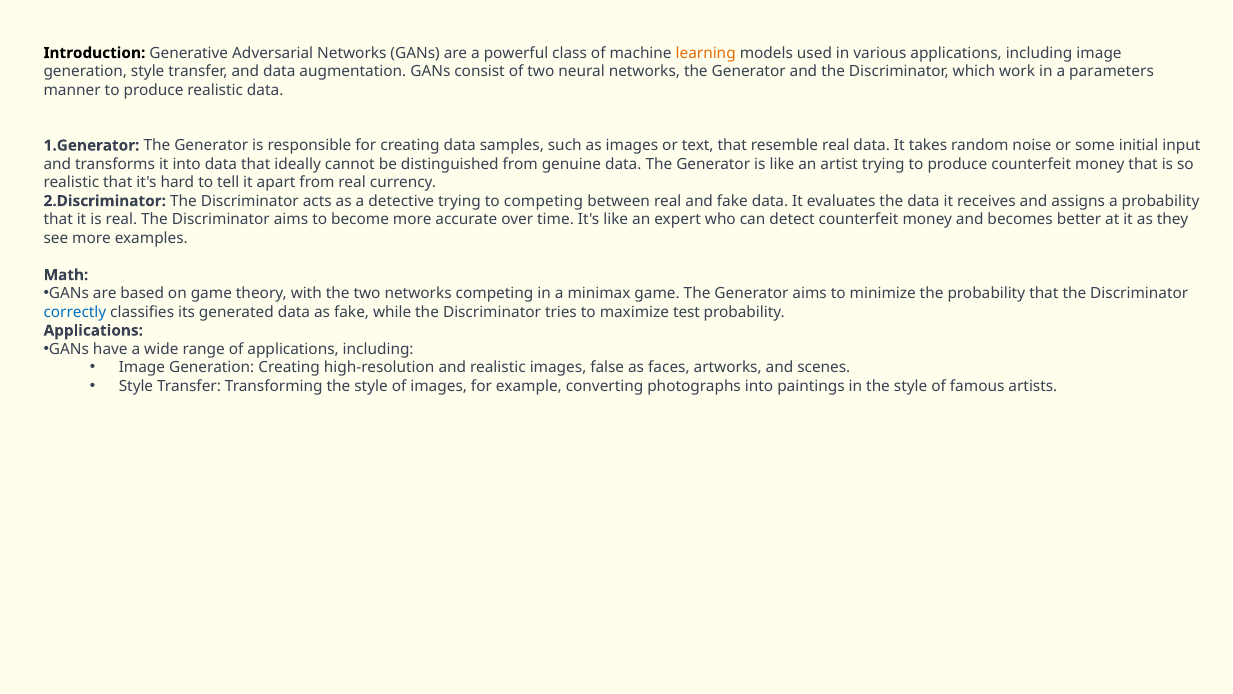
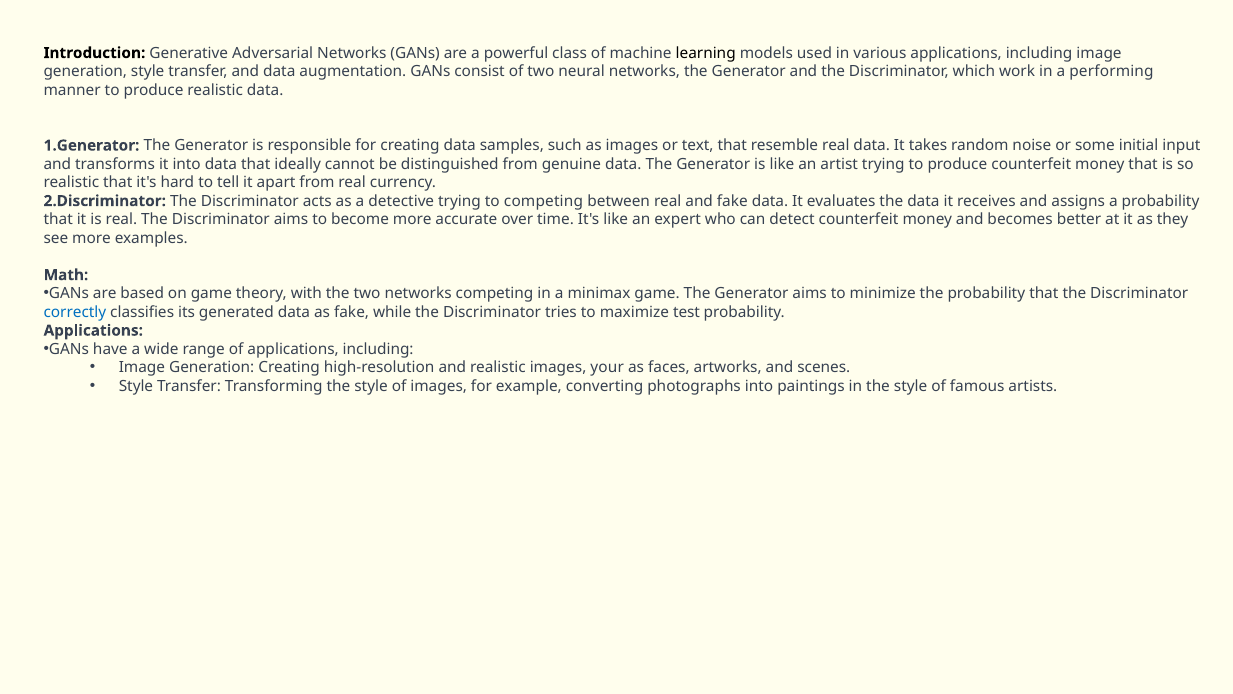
learning colour: orange -> black (706, 53)
parameters: parameters -> performing (1111, 71)
false: false -> your (607, 367)
